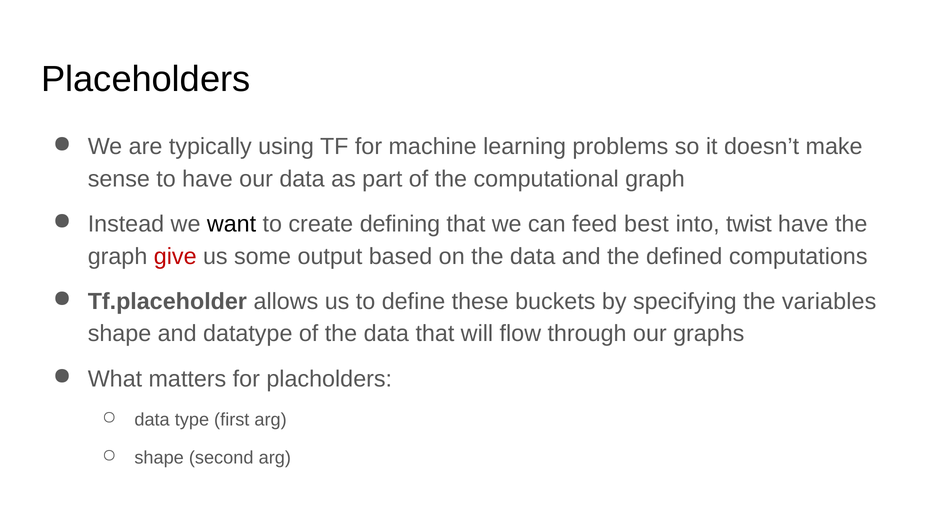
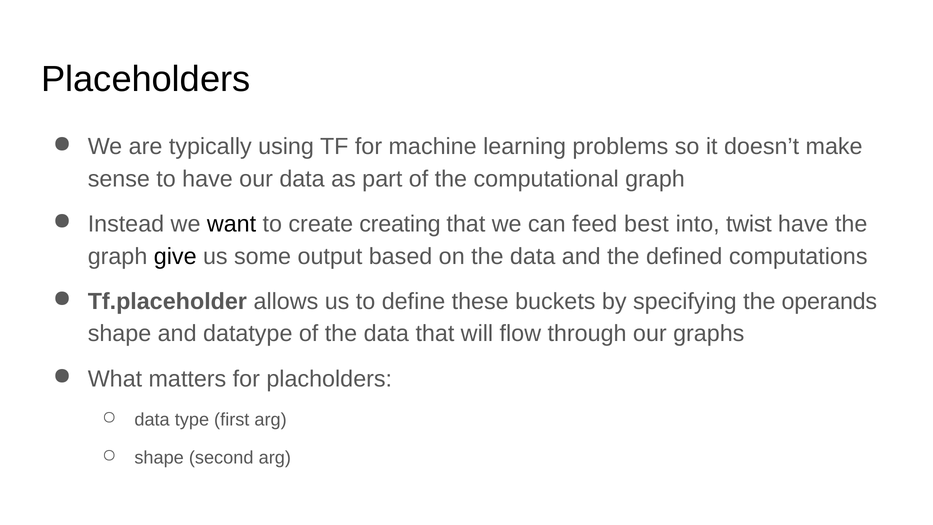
defining: defining -> creating (400, 224)
give colour: red -> black (175, 256)
variables: variables -> operands (829, 301)
